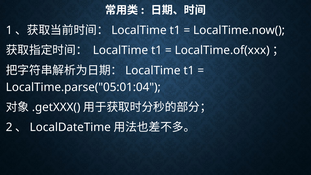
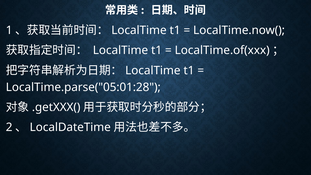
LocalTime.parse("05:01:04: LocalTime.parse("05:01:04 -> LocalTime.parse("05:01:28 (83, 87)
